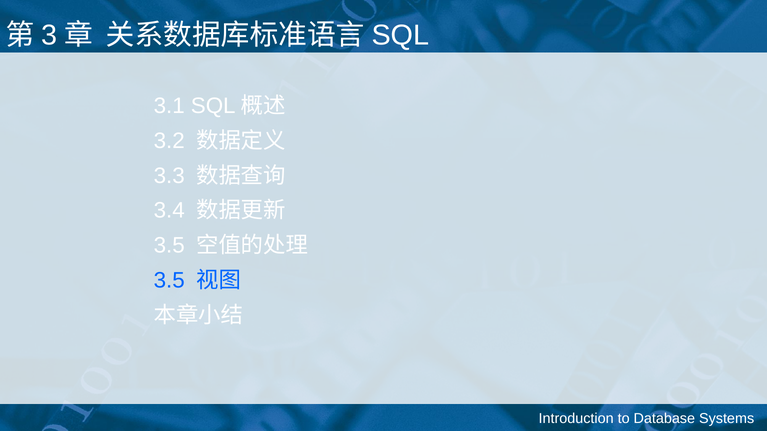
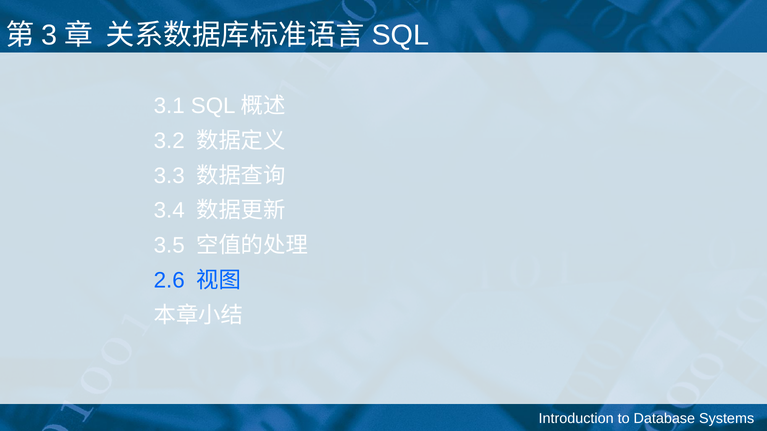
3.5: 3.5 -> 2.6 (169, 281)
